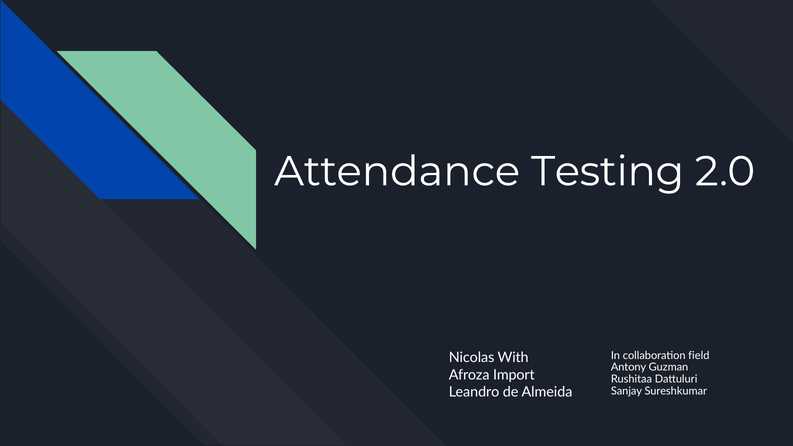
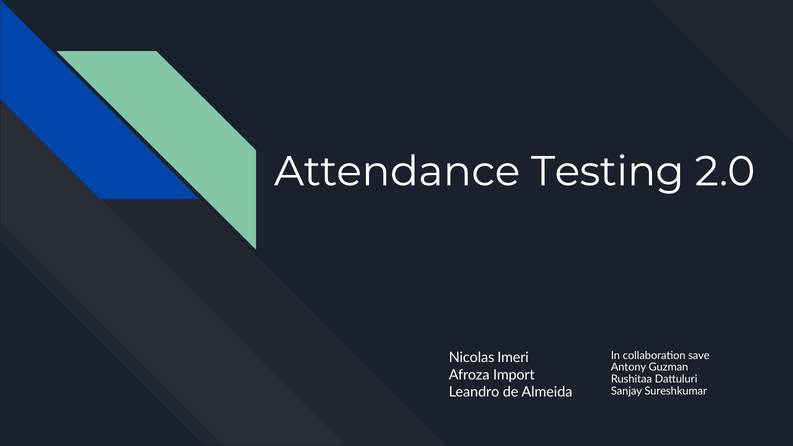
field: field -> save (699, 356)
With: With -> Imeri (513, 358)
